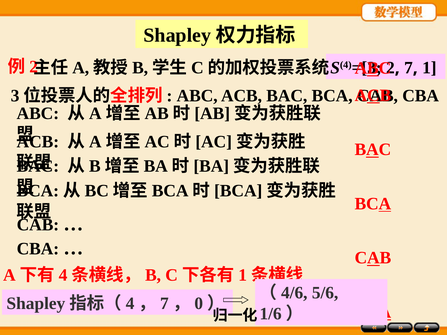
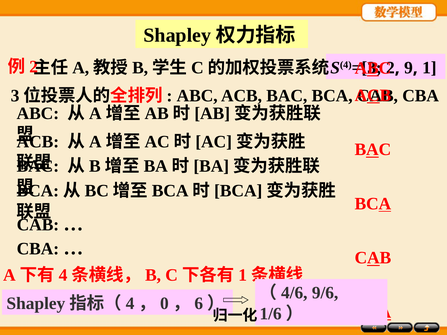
7: 7 -> 9 (408, 68)
5/6: 5/6 -> 9/6 (325, 293)
7: 7 -> 0 (164, 304)
0: 0 -> 6 (199, 304)
